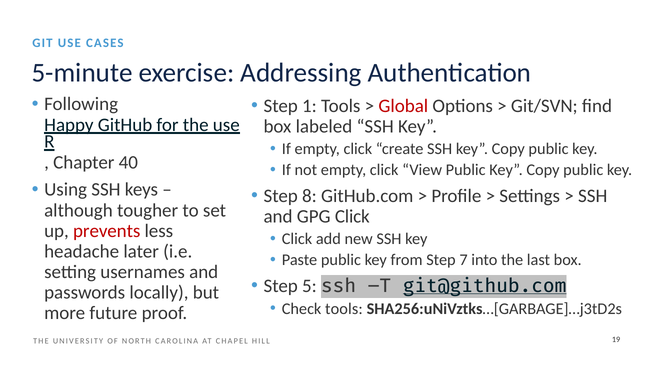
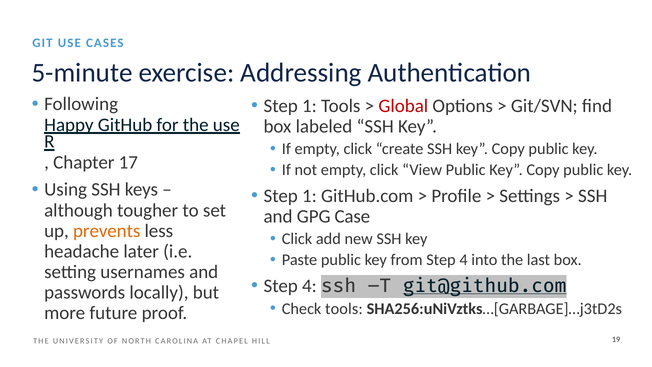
40: 40 -> 17 (128, 162)
8: 8 -> 1 (309, 196)
GPG Click: Click -> Case (352, 216)
prevents colour: red -> orange (107, 231)
from Step 7: 7 -> 4 (464, 260)
5: 5 -> 4 (309, 286)
